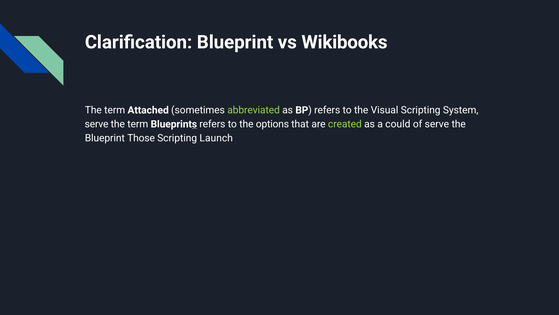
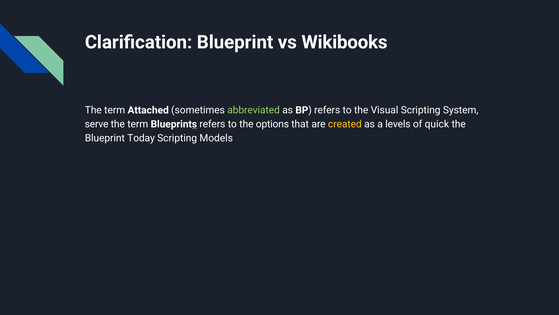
created colour: light green -> yellow (345, 124)
could: could -> levels (398, 124)
of serve: serve -> quick (437, 124)
Those: Those -> Today (141, 138)
Launch: Launch -> Models (216, 138)
